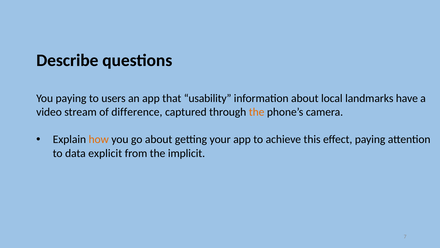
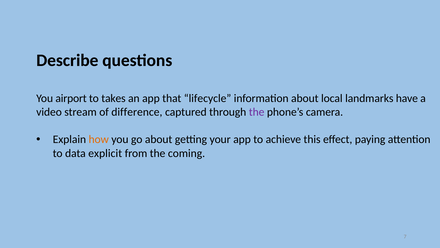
You paying: paying -> airport (71, 98)
users: users -> takes (114, 98)
usability: usability -> lifecycle (208, 98)
the colour: orange -> purple (257, 112)
implicit: implicit -> coming (187, 153)
